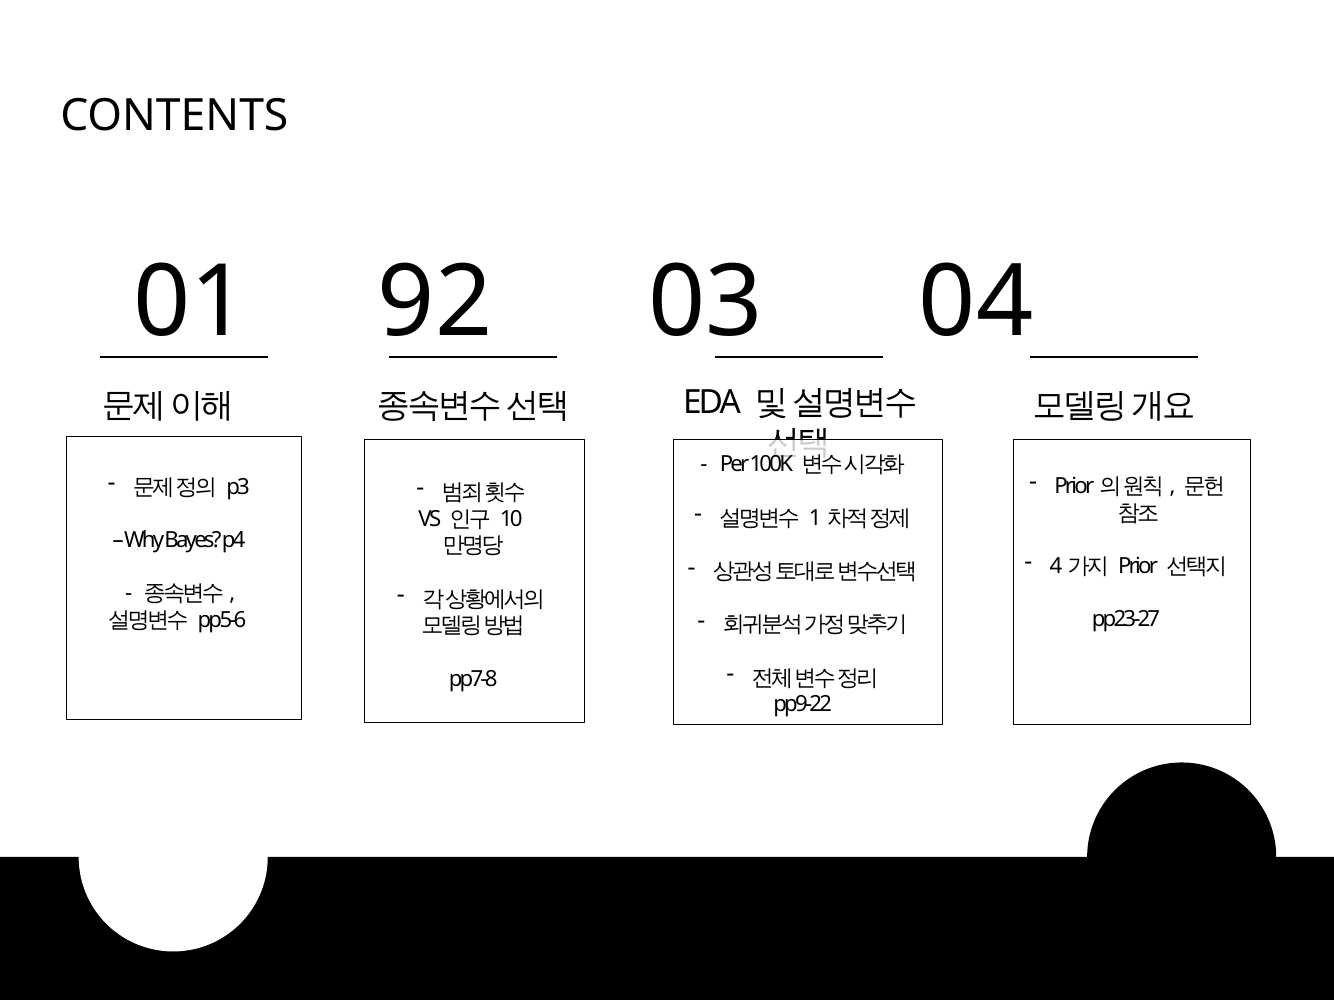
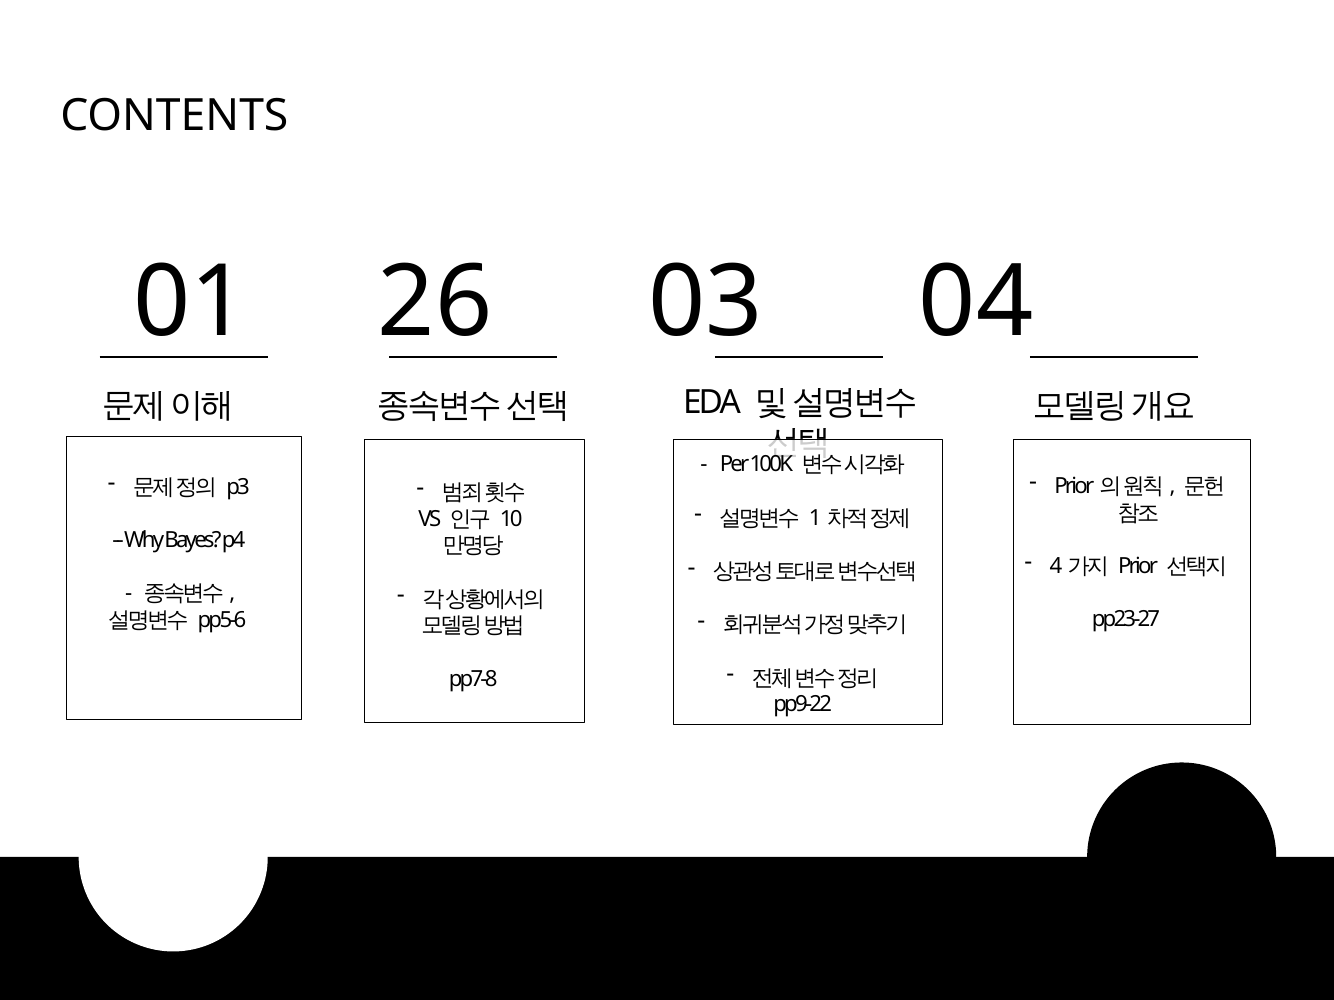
92: 92 -> 26 (435, 302)
